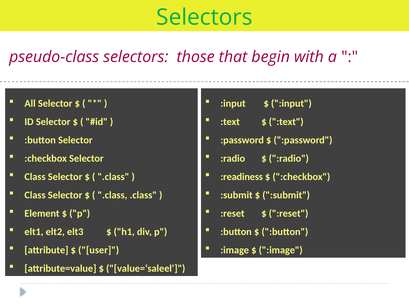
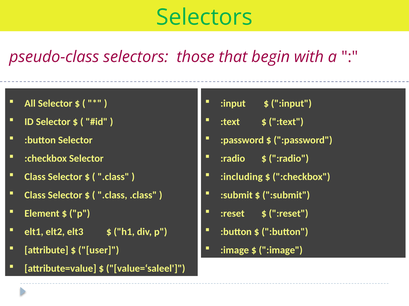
:readiness: :readiness -> :including (242, 177)
